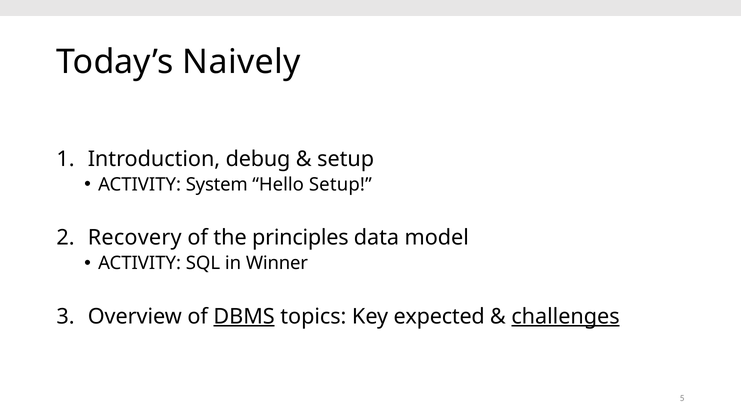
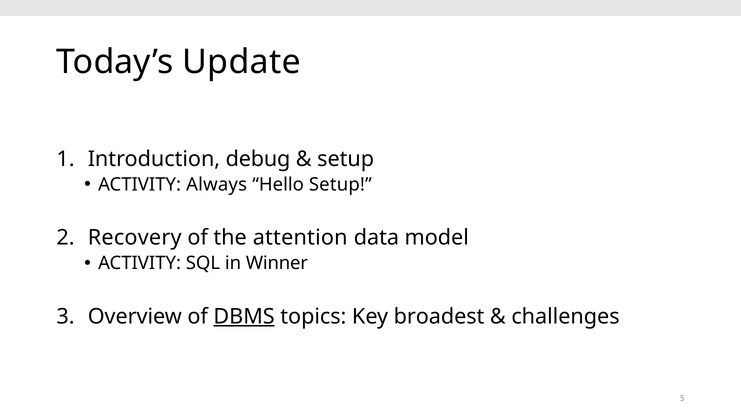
Naively: Naively -> Update (242, 62)
System: System -> Always (217, 184)
principles: principles -> attention (300, 238)
expected: expected -> broadest (439, 316)
challenges underline: present -> none (566, 316)
